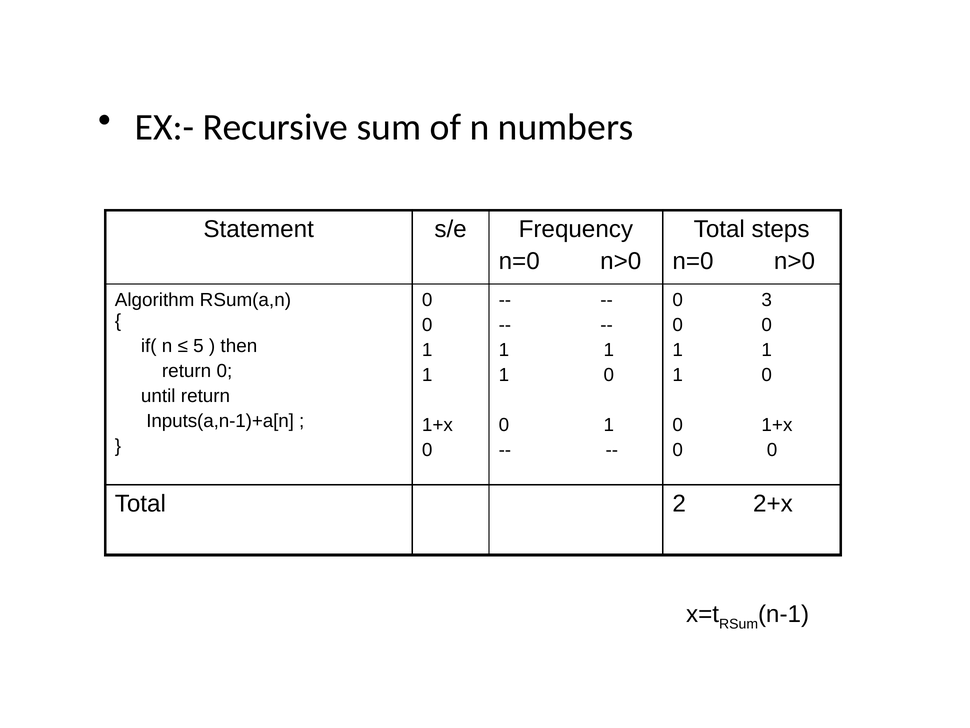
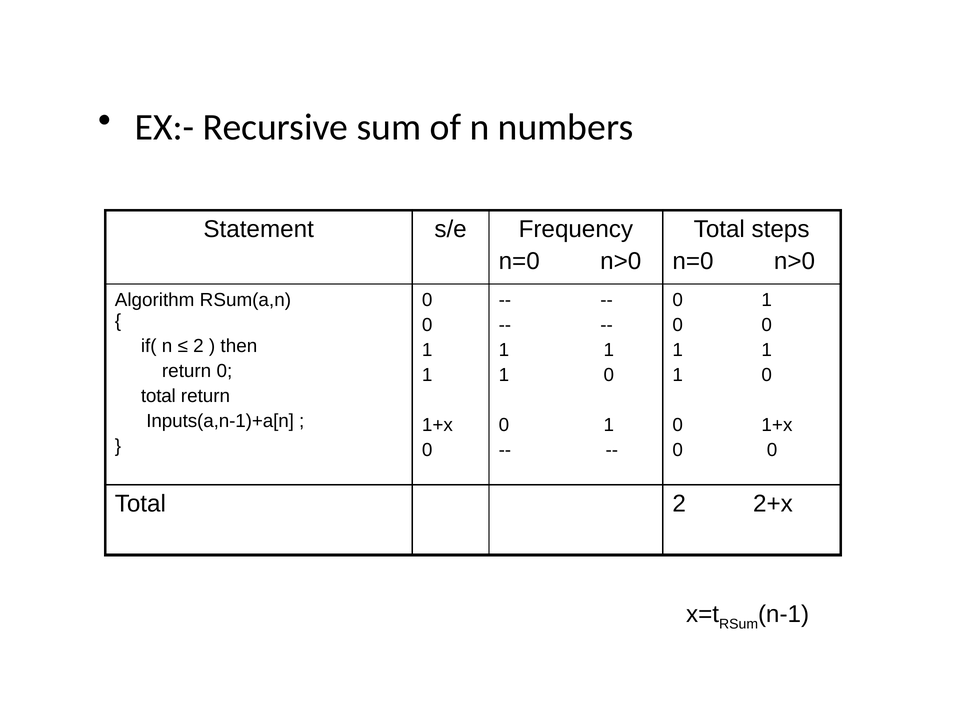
3: 3 -> 1 (767, 300)
5: 5 -> 2 (198, 346)
until: until -> total (158, 396)
